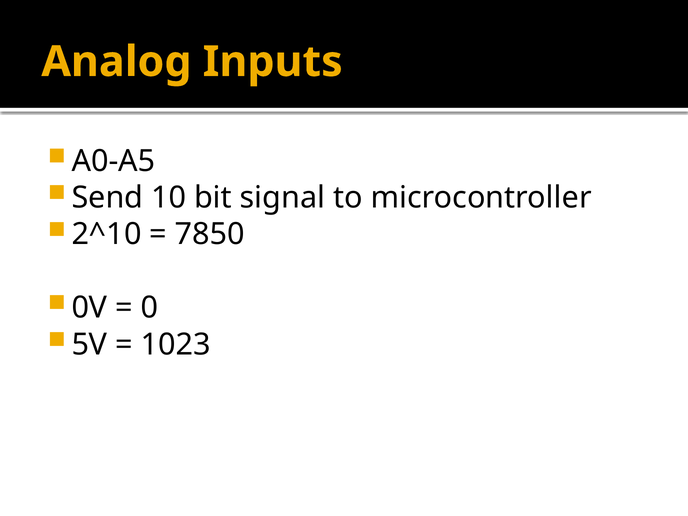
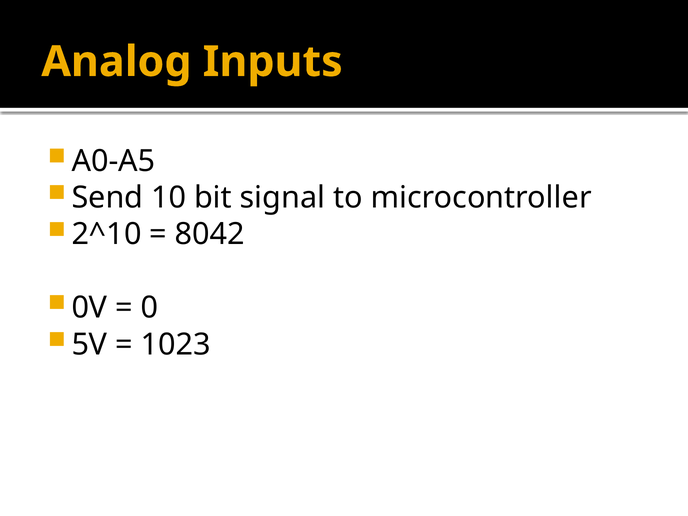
7850: 7850 -> 8042 (210, 234)
